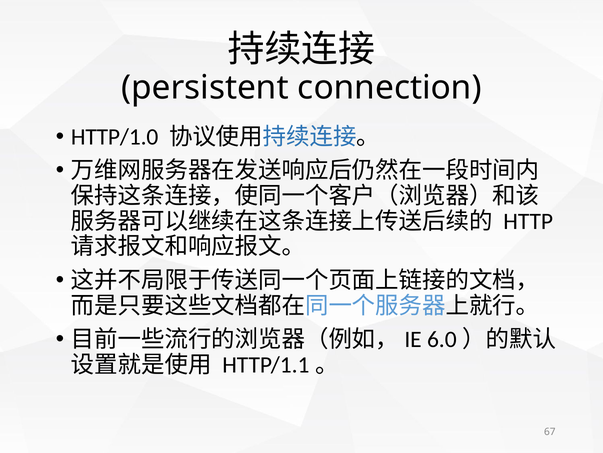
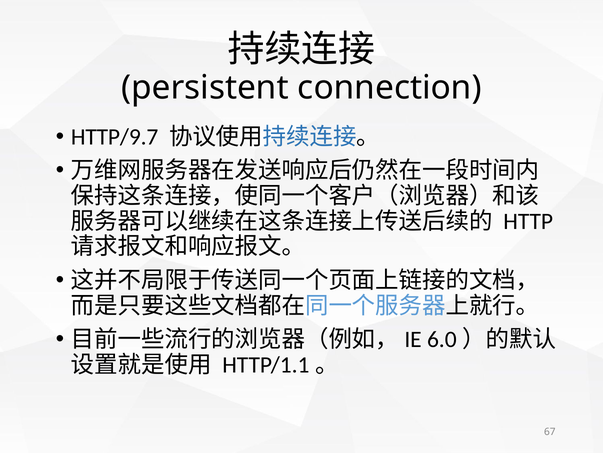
HTTP/1.0: HTTP/1.0 -> HTTP/9.7 (115, 137)
